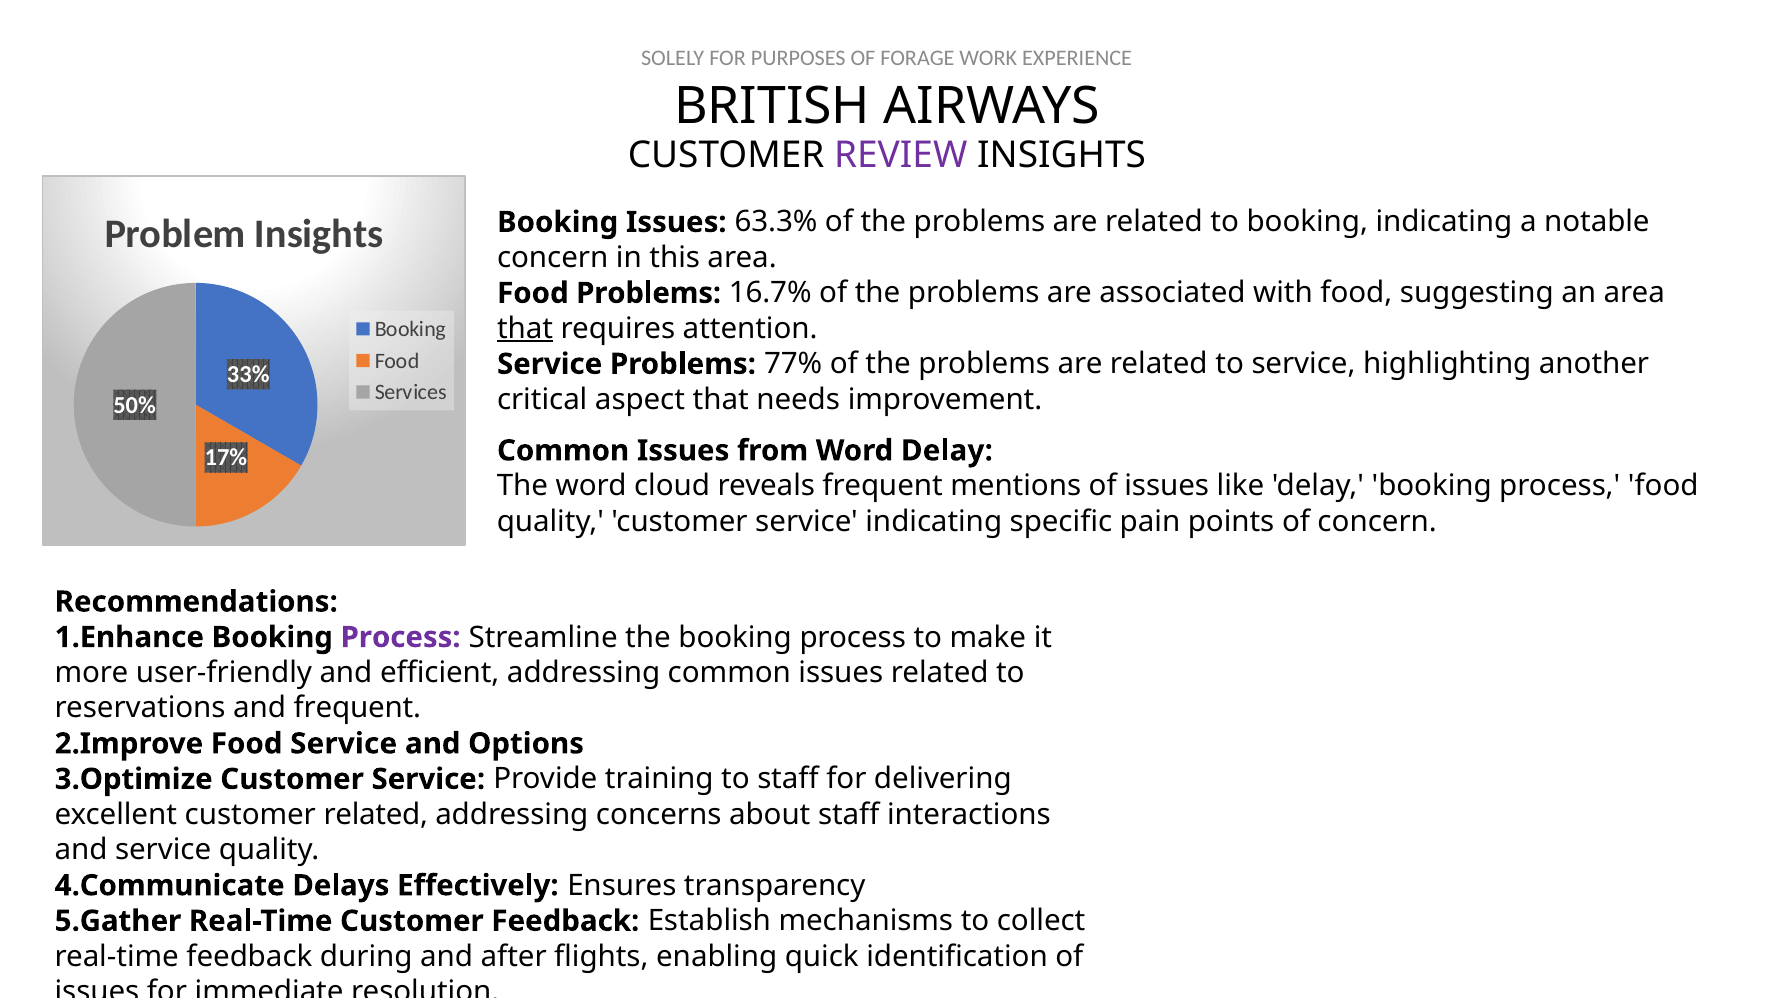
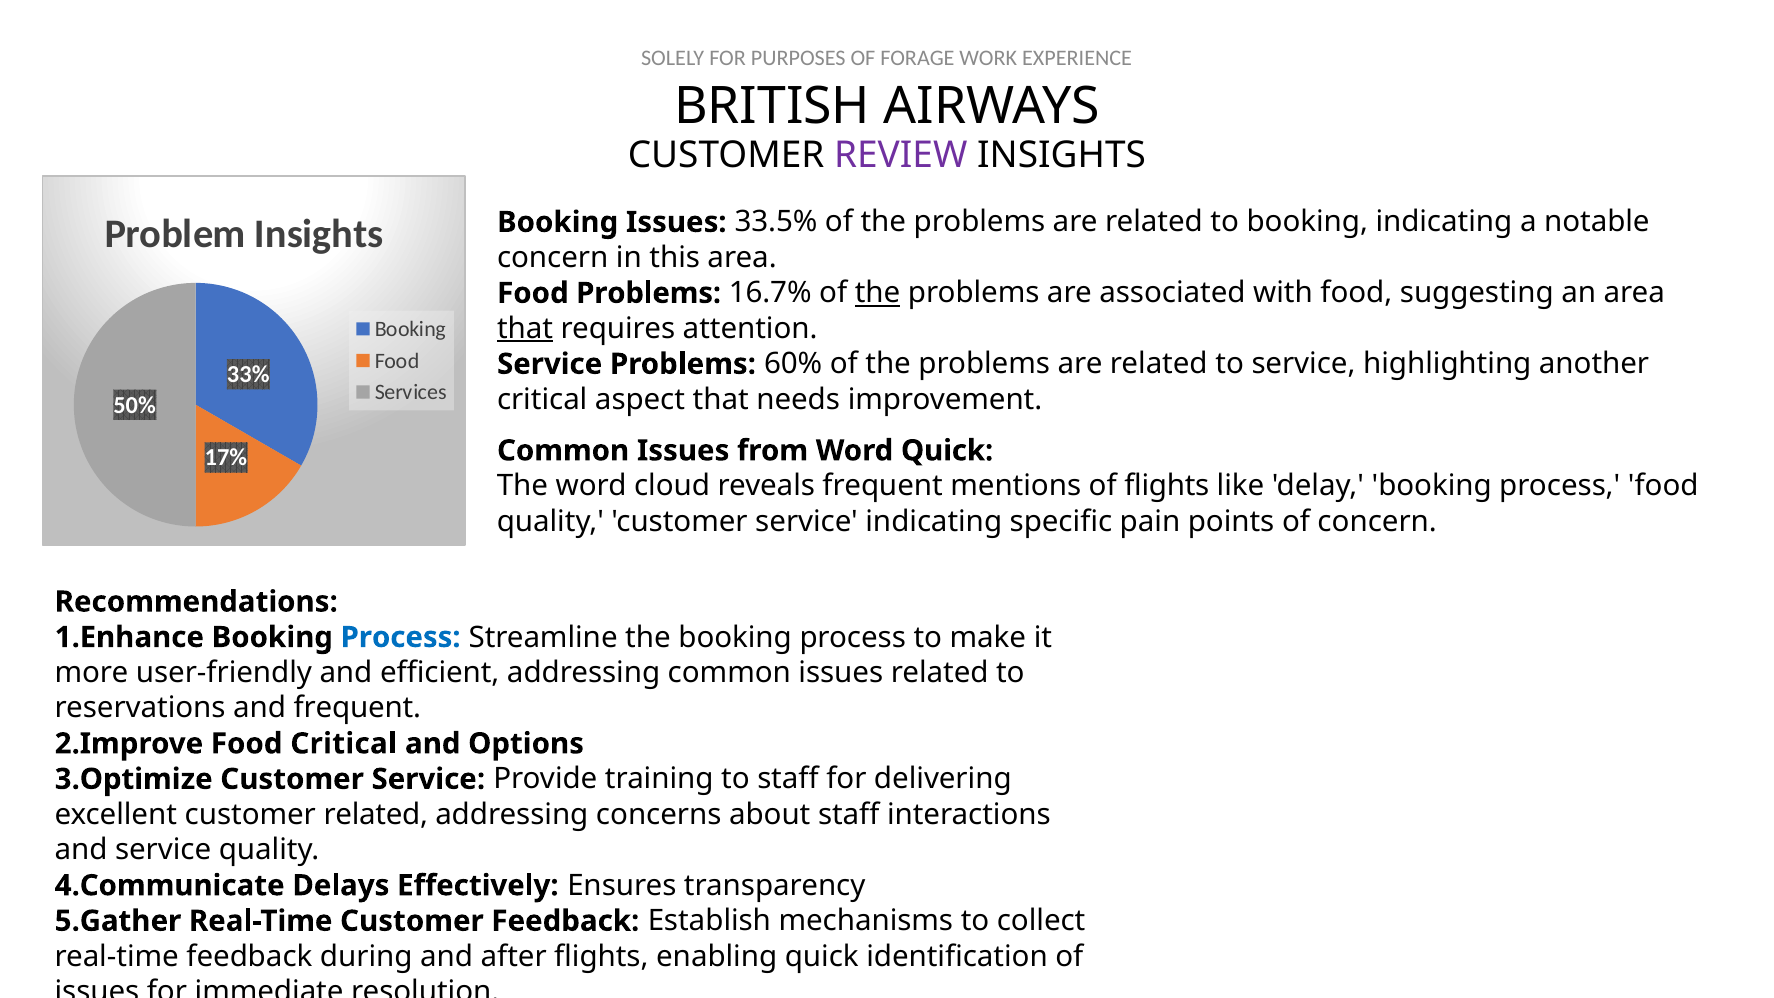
63.3%: 63.3% -> 33.5% (776, 222)
the underline: none -> present (878, 293)
77%: 77% -> 60% (793, 364)
Word Delay: Delay -> Quick (947, 451)
mentions of issues: issues -> flights (1167, 486)
Process colour: purple -> blue (401, 637)
Food Service: Service -> Critical (344, 744)
